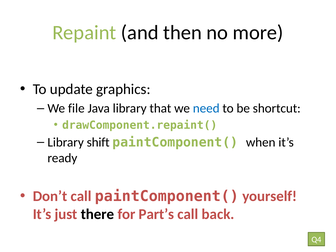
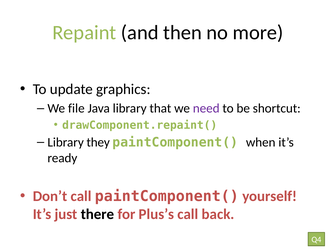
need colour: blue -> purple (206, 108)
shift: shift -> they (98, 142)
Part’s: Part’s -> Plus’s (156, 214)
